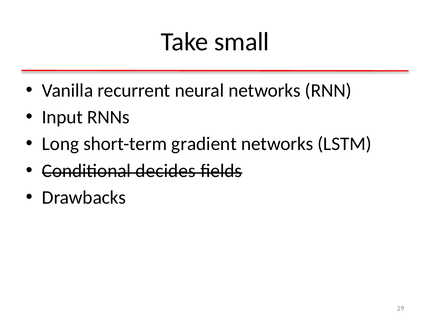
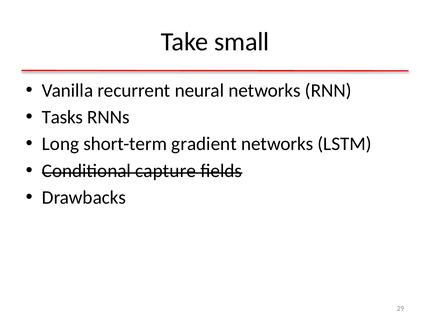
Input: Input -> Tasks (62, 117)
decides: decides -> capture (166, 171)
